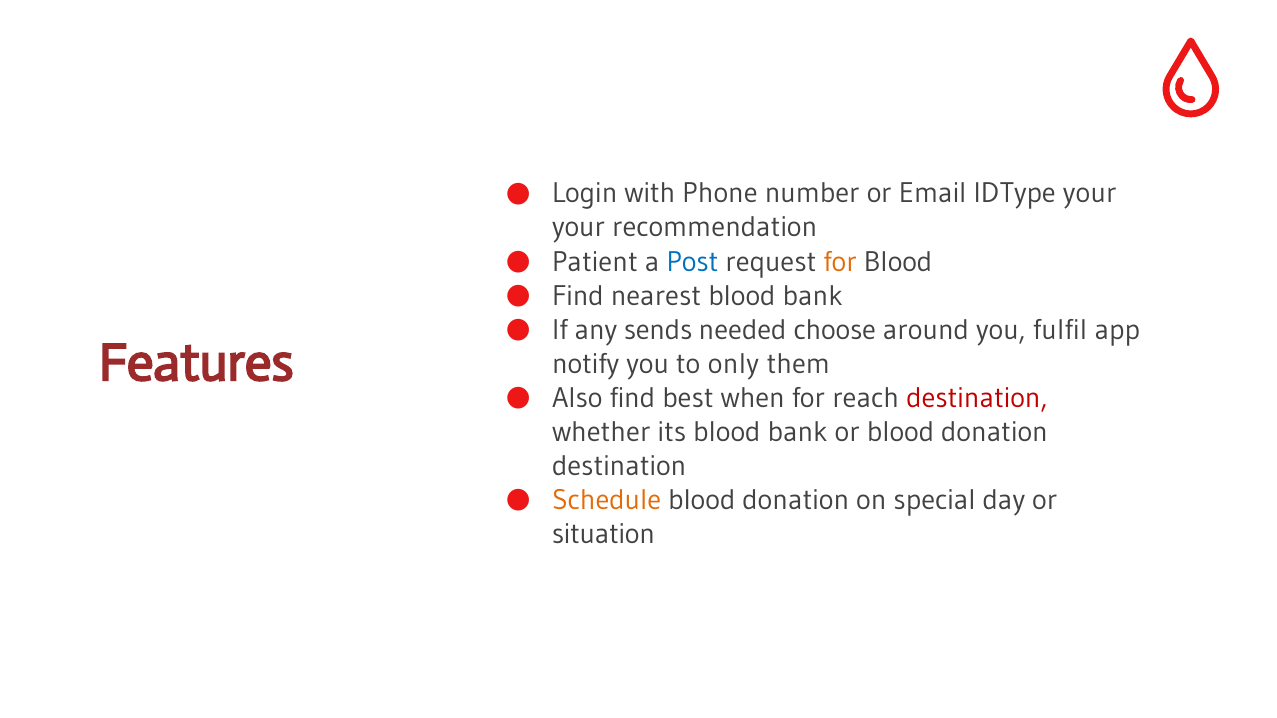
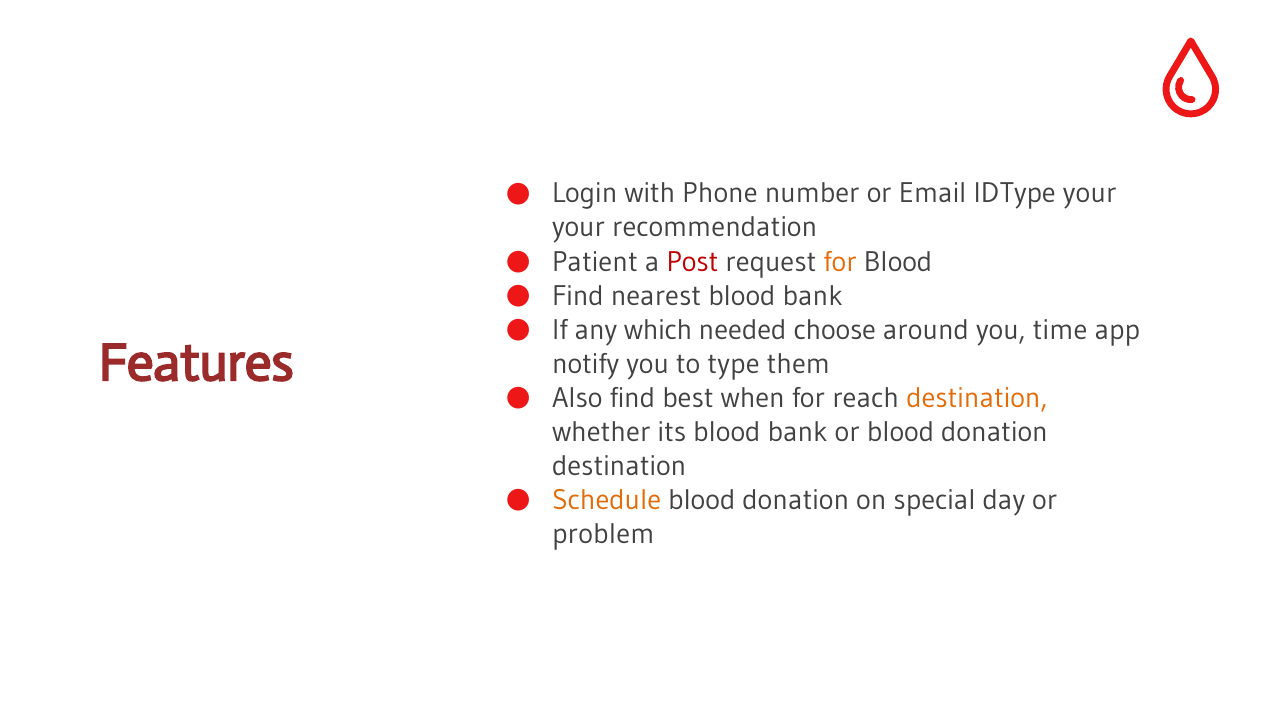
Post colour: blue -> red (693, 262)
sends: sends -> which (658, 330)
fulfil: fulfil -> time (1060, 330)
only: only -> type (733, 364)
destination colour: red -> orange (977, 398)
situation: situation -> problem (603, 534)
